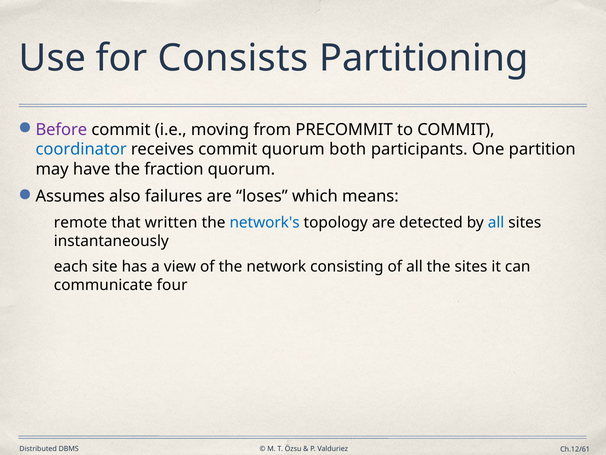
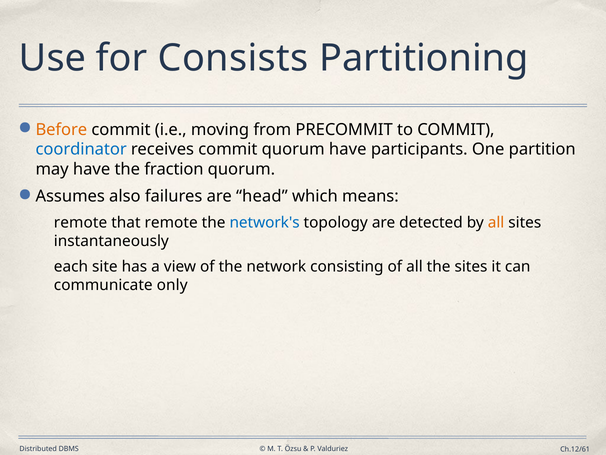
Before colour: purple -> orange (61, 129)
quorum both: both -> have (348, 149)
loses: loses -> head (262, 196)
that written: written -> remote (171, 222)
all colour: blue -> orange (496, 222)
four: four -> only (172, 285)
